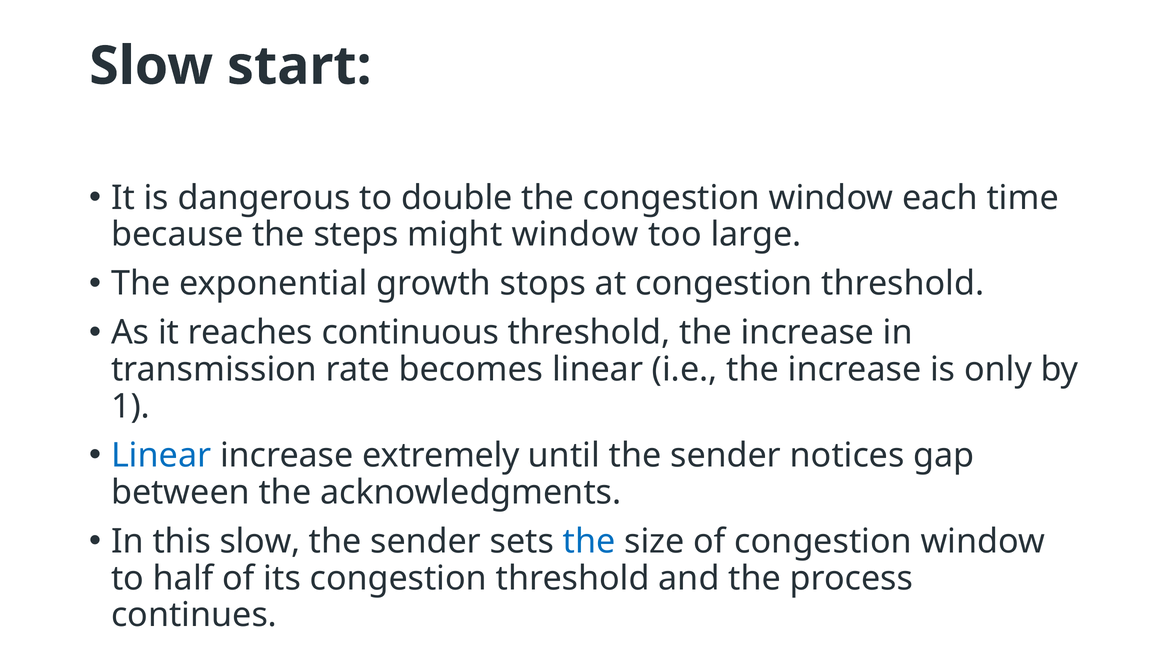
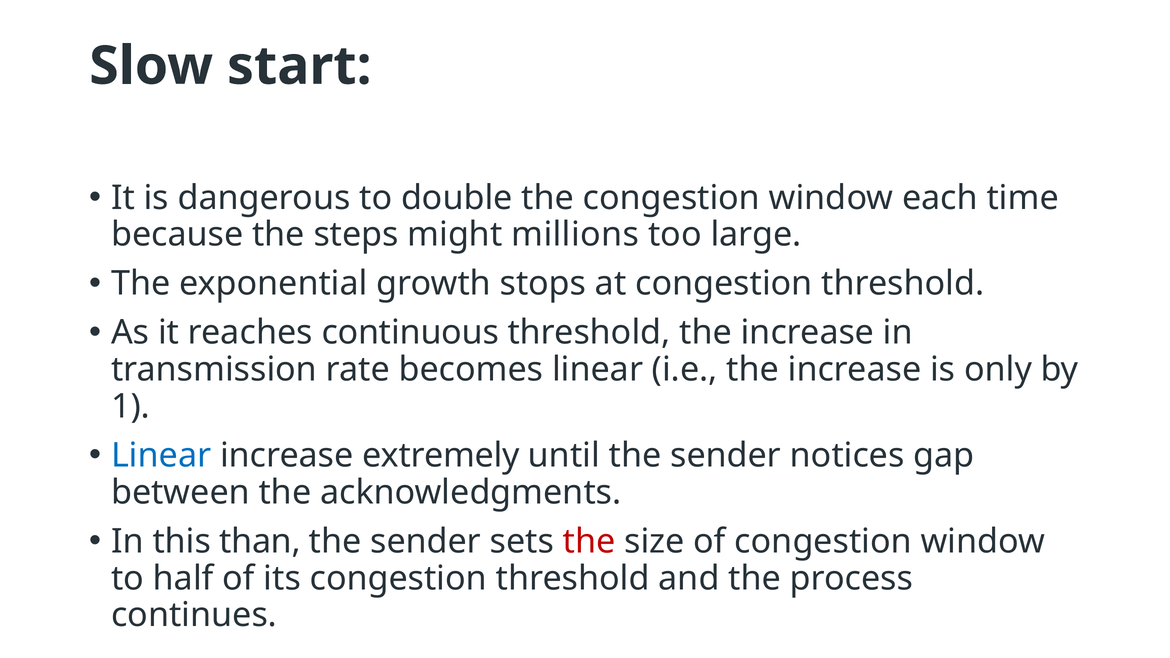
might window: window -> millions (575, 235)
this slow: slow -> than (260, 541)
the colour: blue -> red (589, 541)
